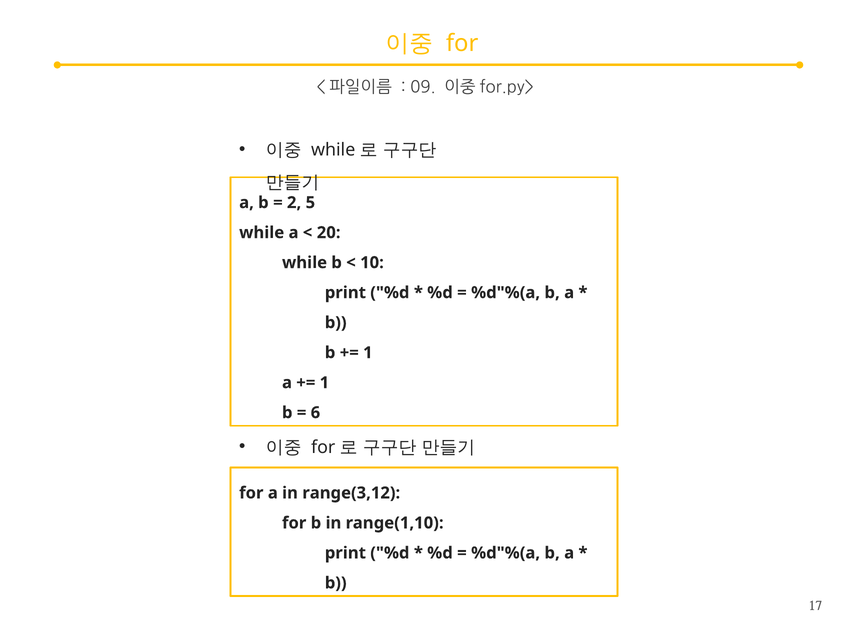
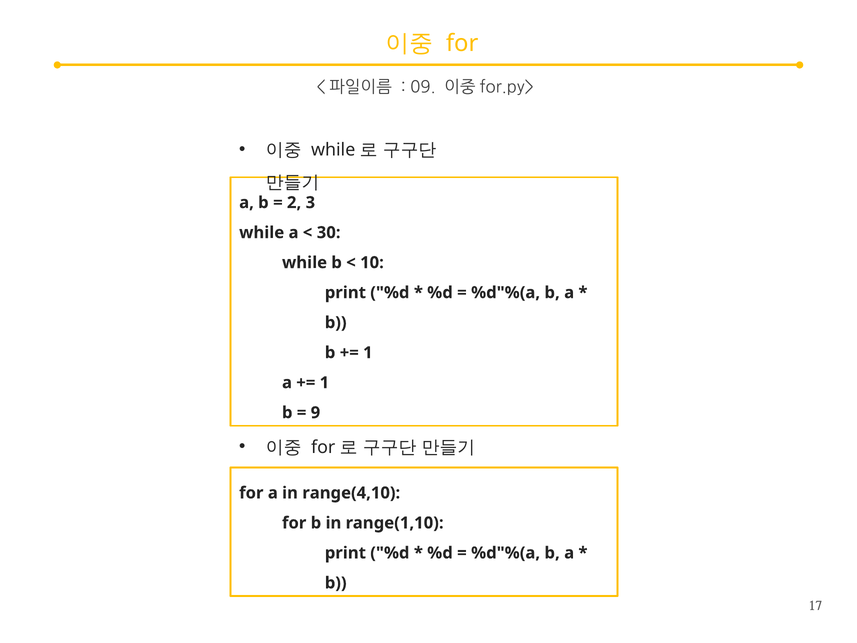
5: 5 -> 3 (310, 203)
20: 20 -> 30 (329, 233)
6: 6 -> 9 (315, 413)
range(3,12: range(3,12 -> range(4,10 (351, 493)
